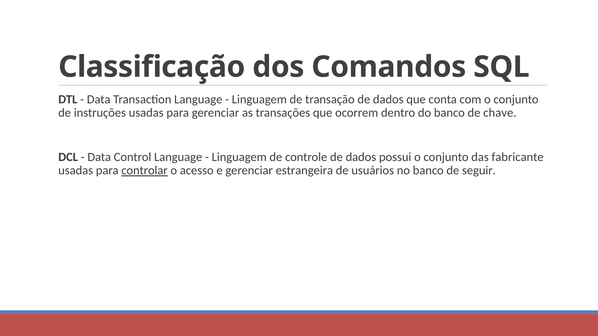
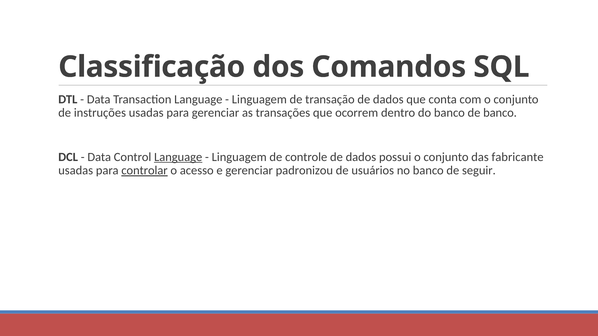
de chave: chave -> banco (500, 113)
Language underline: none -> present (178, 157)
estrangeira: estrangeira -> padronizou (304, 171)
